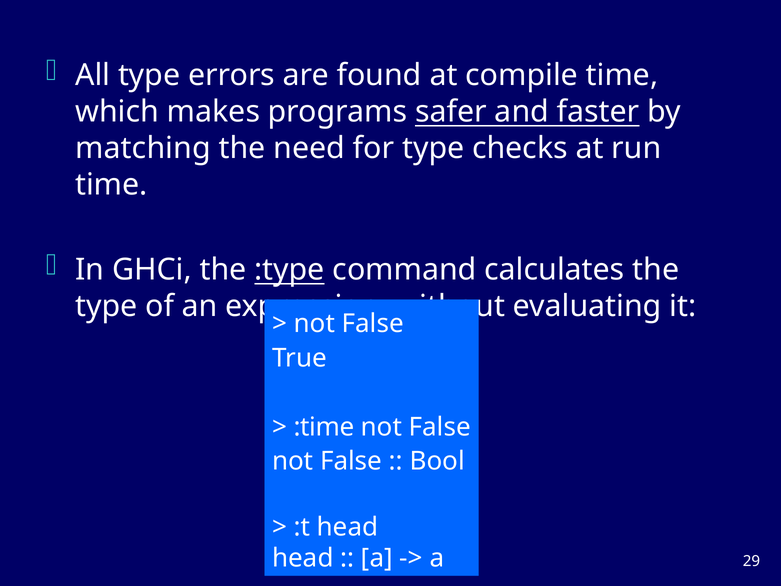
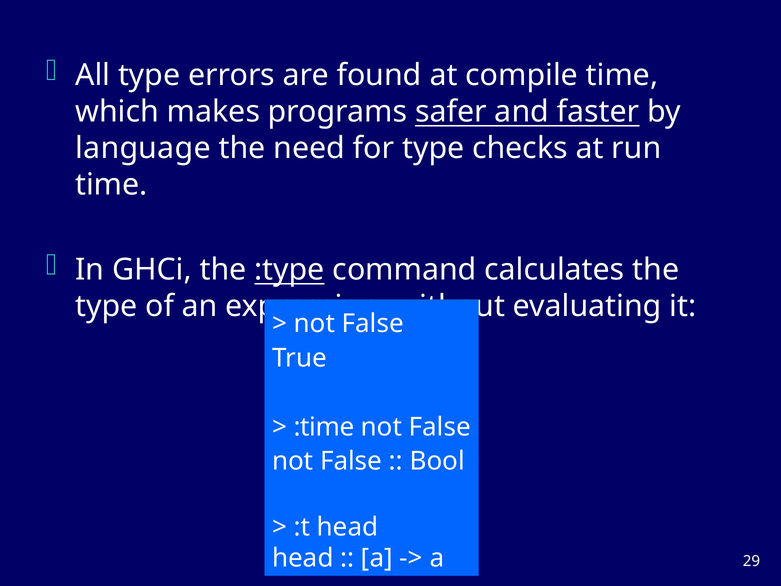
matching: matching -> language (143, 148)
